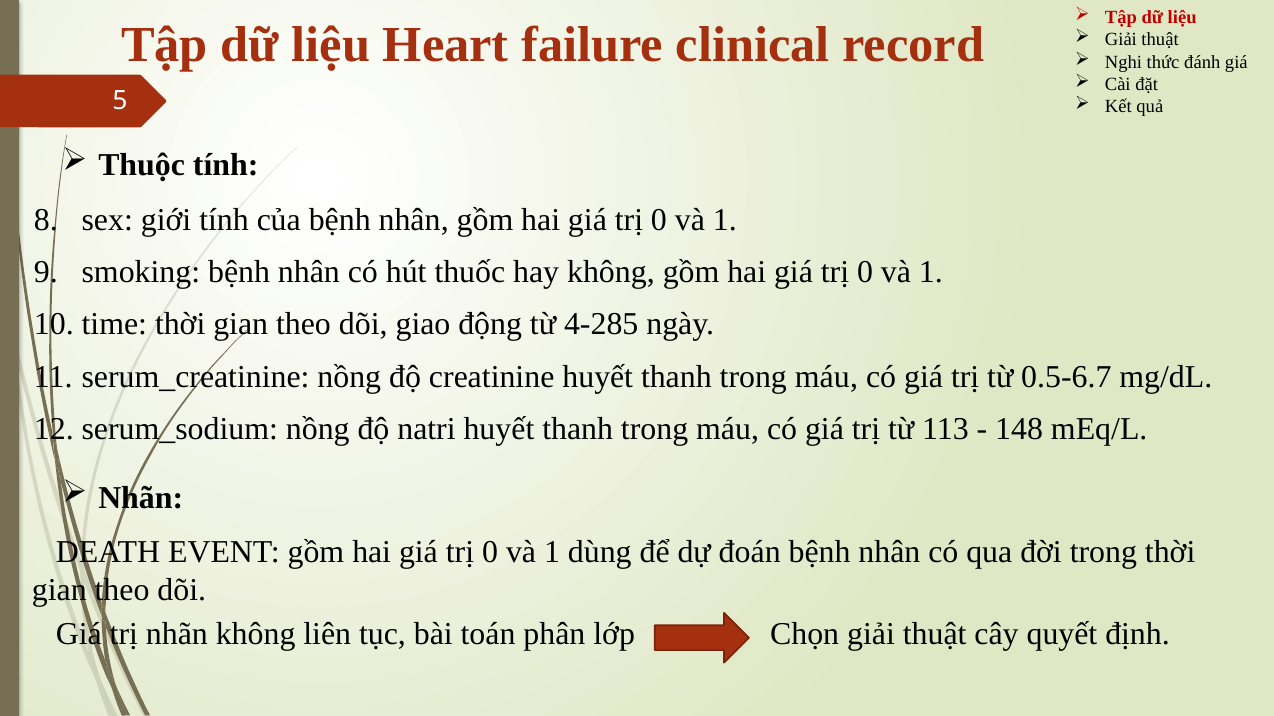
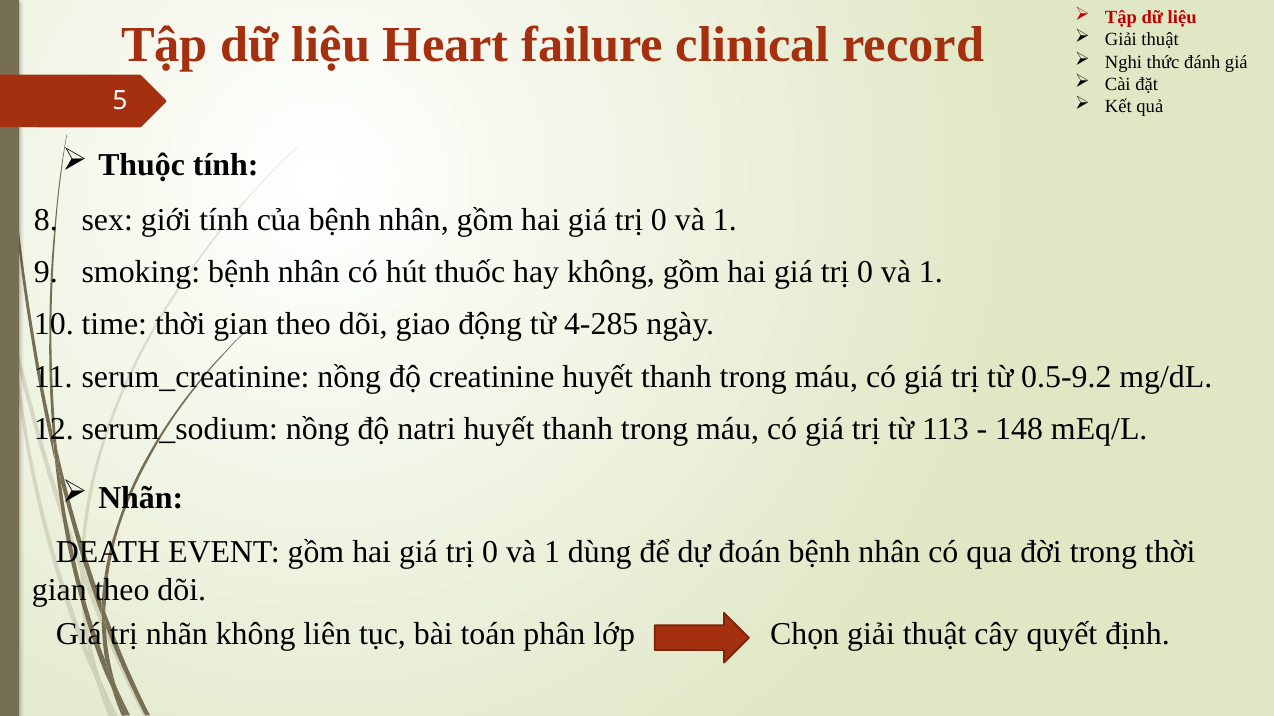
0.5-6.7: 0.5-6.7 -> 0.5-9.2 (1066, 377)
